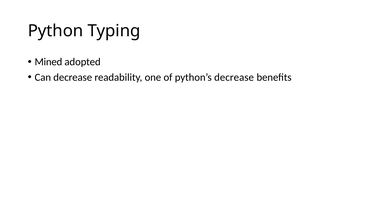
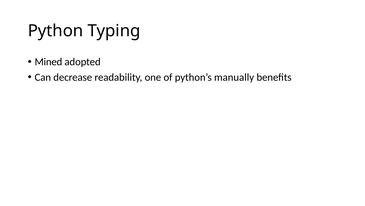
python’s decrease: decrease -> manually (234, 77)
